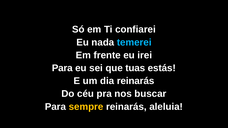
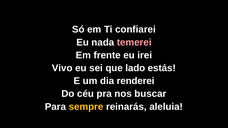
temerei colour: light blue -> pink (134, 42)
Para: Para -> Vivo (62, 68)
tuas: tuas -> lado (135, 68)
dia reinarás: reinarás -> renderei (136, 81)
